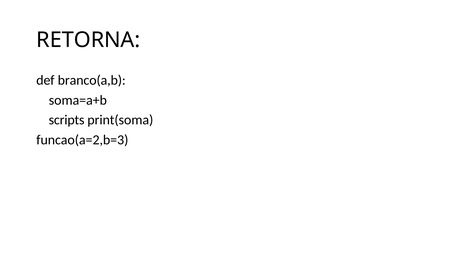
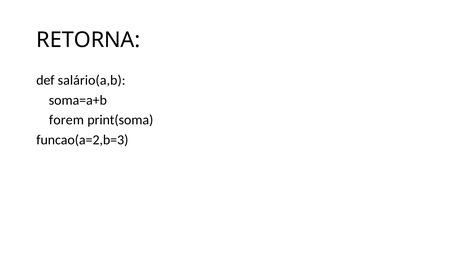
branco(a,b: branco(a,b -> salário(a,b (92, 80)
scripts: scripts -> forem (66, 120)
